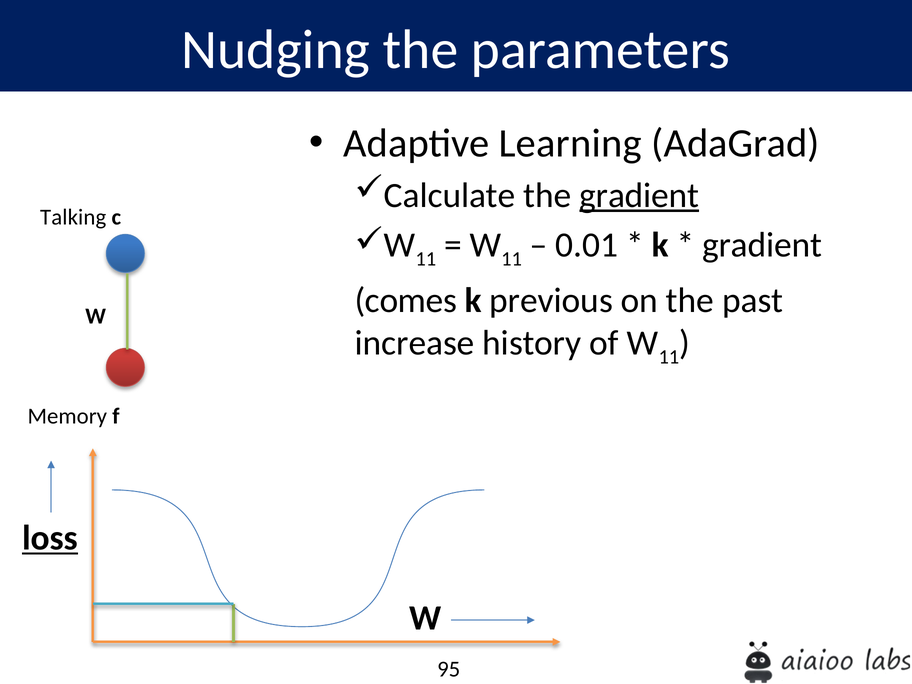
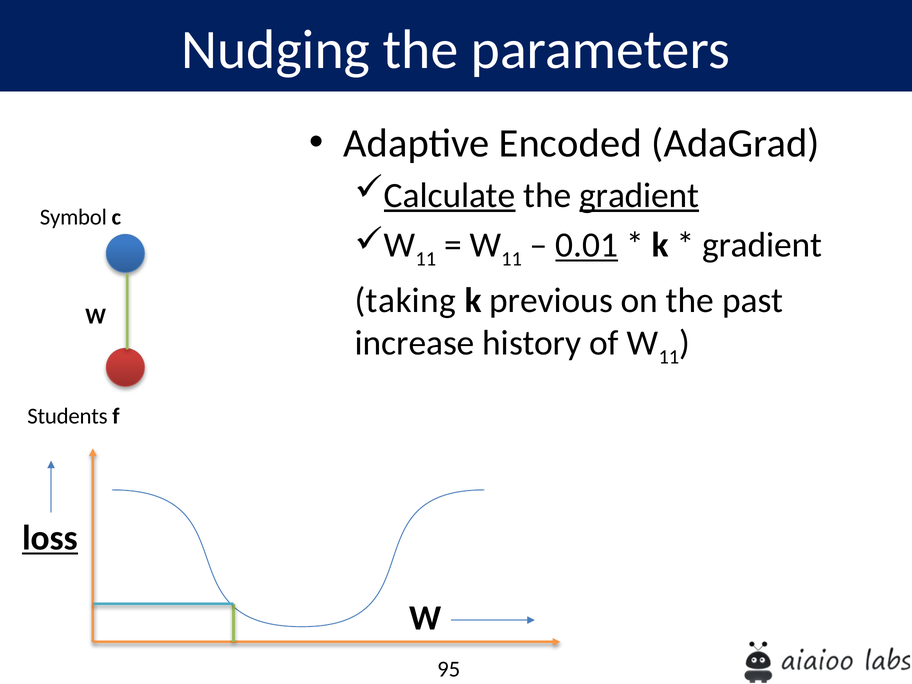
Learning: Learning -> Encoded (570, 143)
Calculate underline: none -> present (450, 196)
Talking: Talking -> Symbol (73, 217)
0.01 underline: none -> present (587, 245)
comes: comes -> taking (405, 301)
Memory: Memory -> Students (67, 416)
